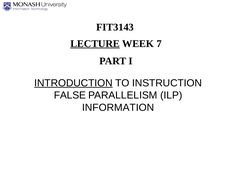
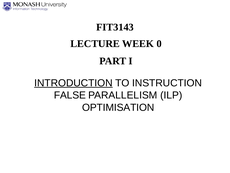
LECTURE underline: present -> none (95, 44)
7: 7 -> 0 (159, 44)
INFORMATION: INFORMATION -> OPTIMISATION (118, 107)
